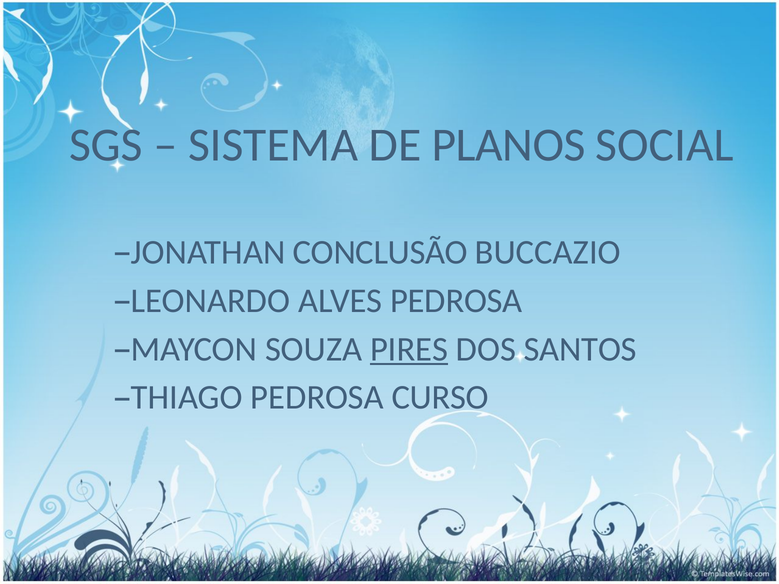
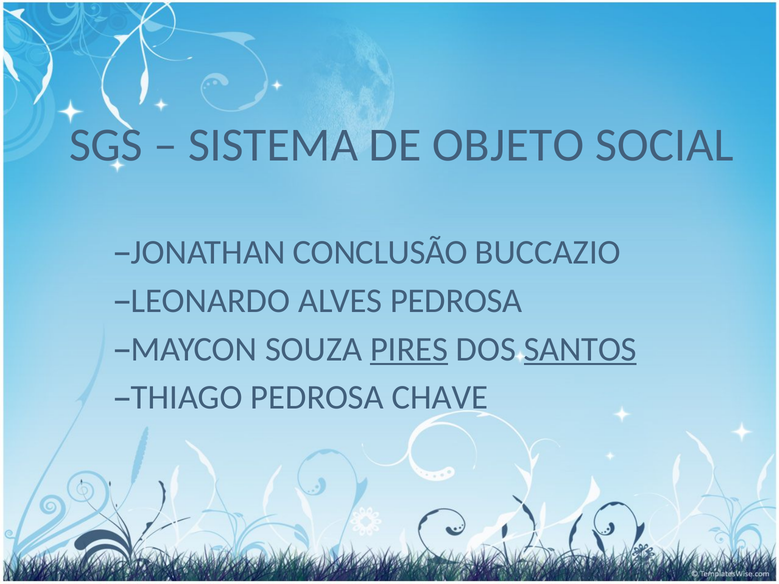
PLANOS: PLANOS -> OBJETO (508, 145)
SANTOS underline: none -> present (580, 349)
CURSO: CURSO -> CHAVE (440, 398)
